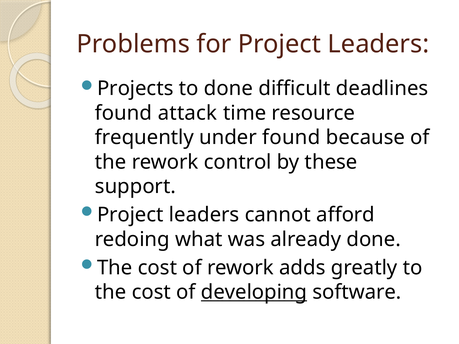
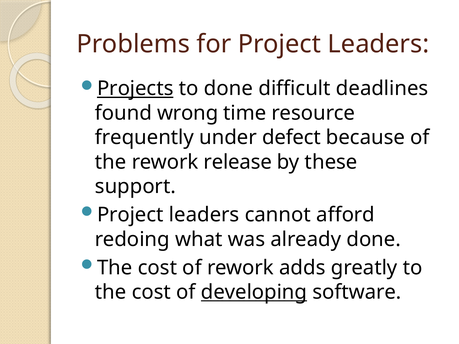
Projects underline: none -> present (135, 89)
attack: attack -> wrong (188, 113)
under found: found -> defect (291, 138)
control: control -> release (238, 162)
